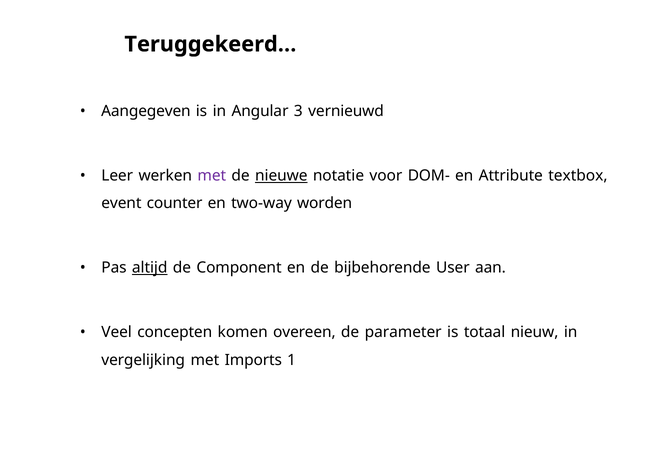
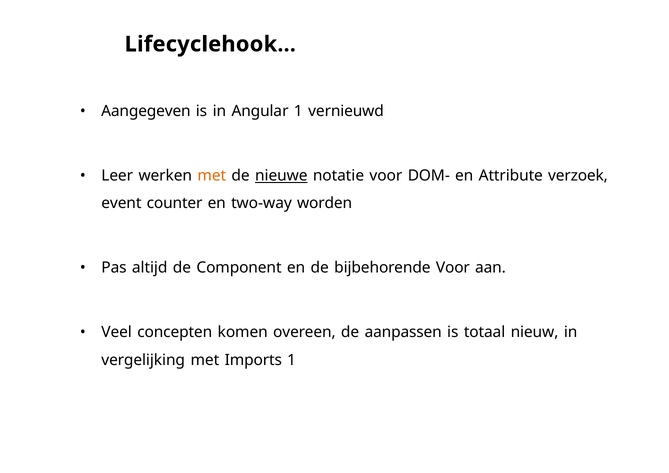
Teruggekeerd…: Teruggekeerd… -> Lifecyclehook… (210, 44)
Angular 3: 3 -> 1 (298, 111)
met colour: purple -> orange (212, 176)
textbox: textbox -> verzoek (578, 176)
altijd underline: present -> none (150, 268)
bijbehorende User: User -> Voor (453, 268)
parameter: parameter -> aanpassen (403, 332)
